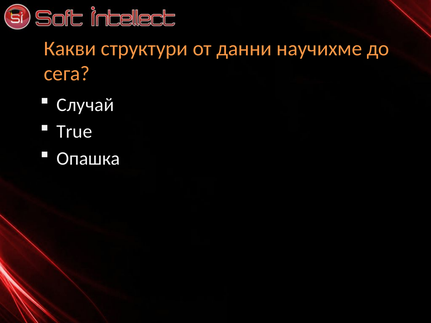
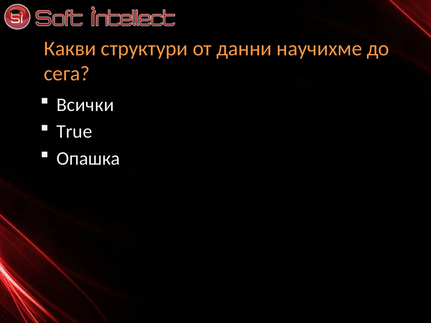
Случай: Случай -> Всички (85, 105)
